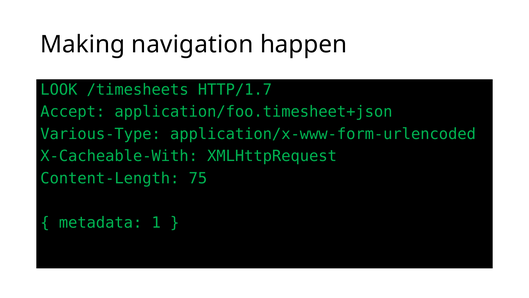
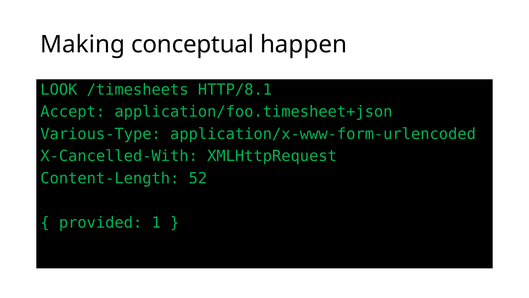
navigation: navigation -> conceptual (193, 44)
HTTP/1.7: HTTP/1.7 -> HTTP/8.1 (235, 89)
X-Cacheable-With: X-Cacheable-With -> X-Cancelled-With (119, 156)
75: 75 -> 52 (198, 178)
metadata: metadata -> provided (101, 223)
